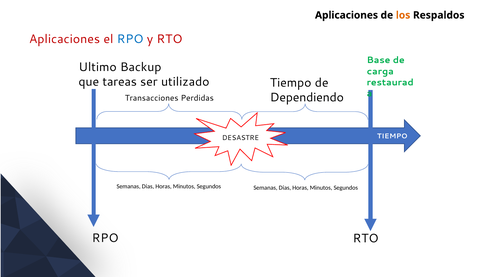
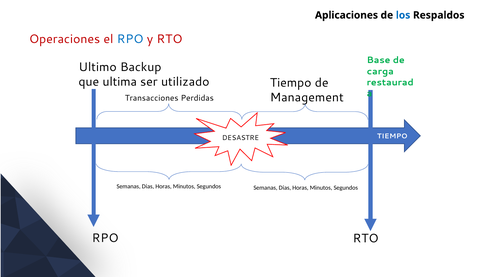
los colour: orange -> blue (403, 15)
Aplicaciones: Aplicaciones -> Operaciones (65, 39)
tareas: tareas -> ultima (120, 82)
Dependiendo: Dependiendo -> Management (307, 97)
